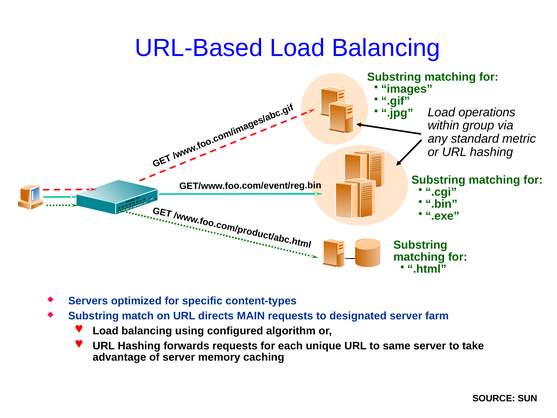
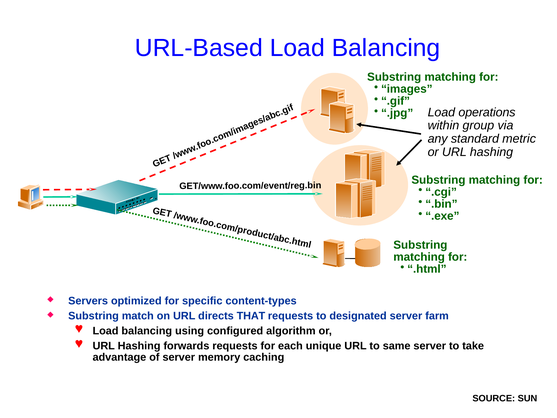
MAIN: MAIN -> THAT (251, 316)
